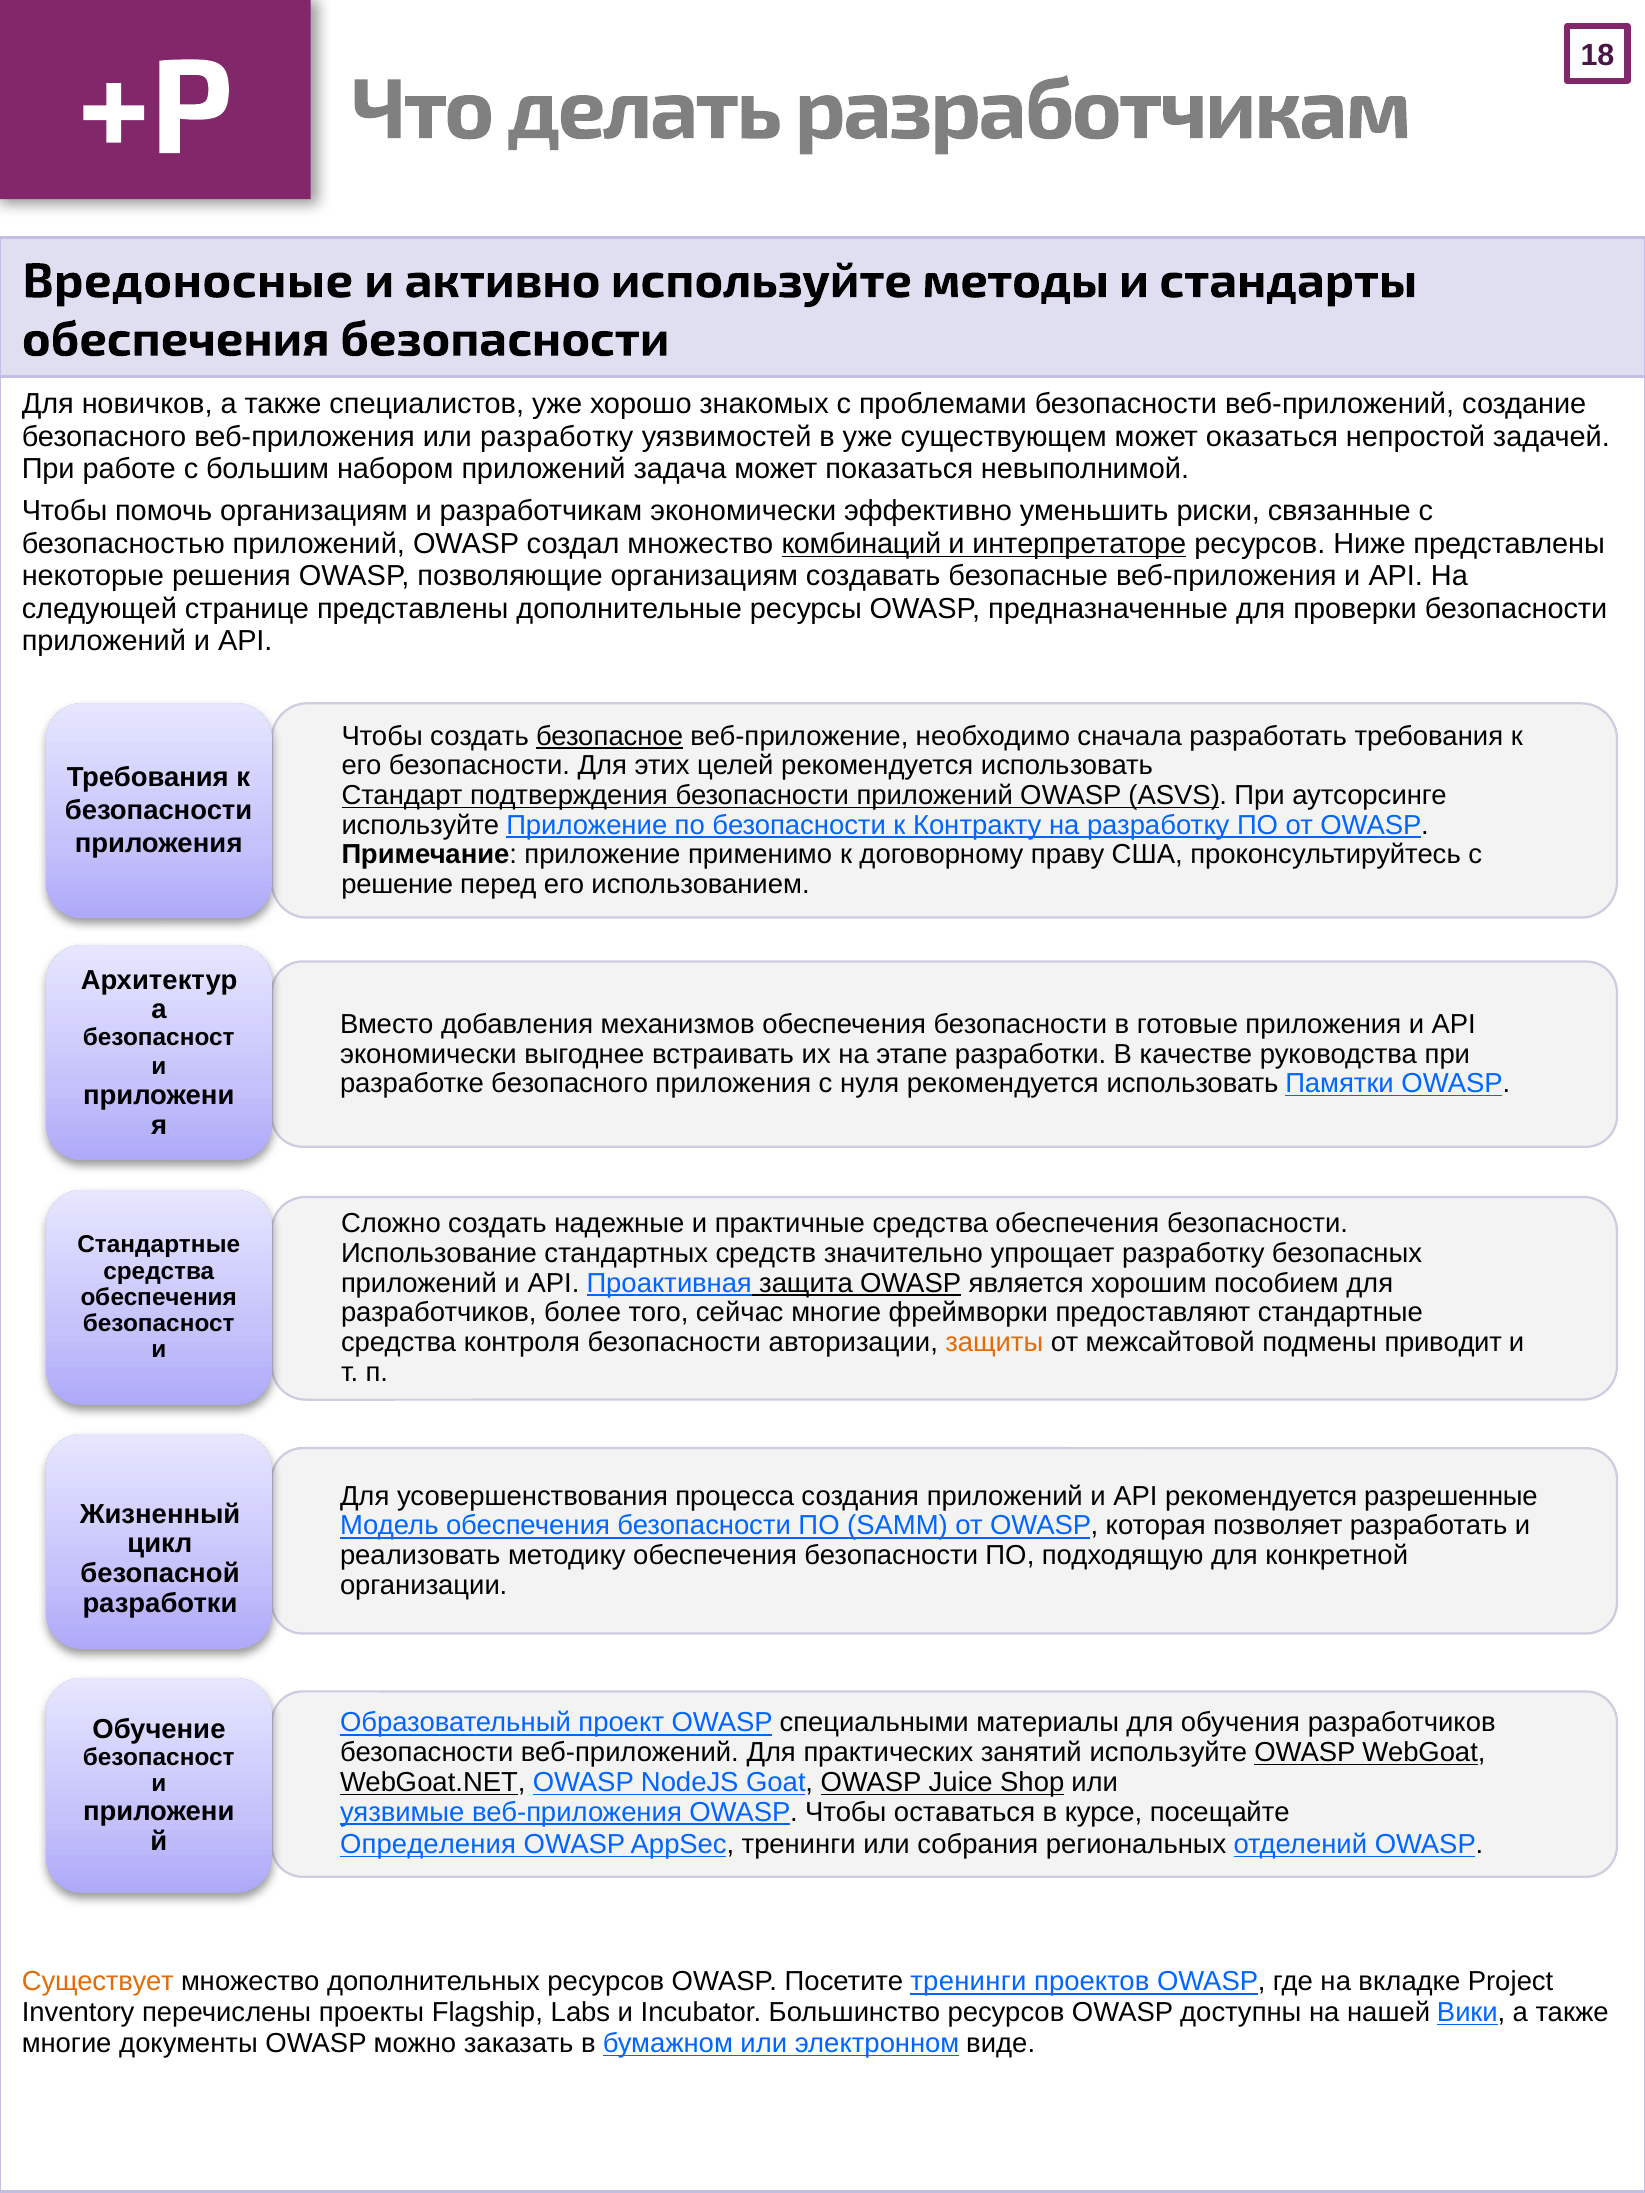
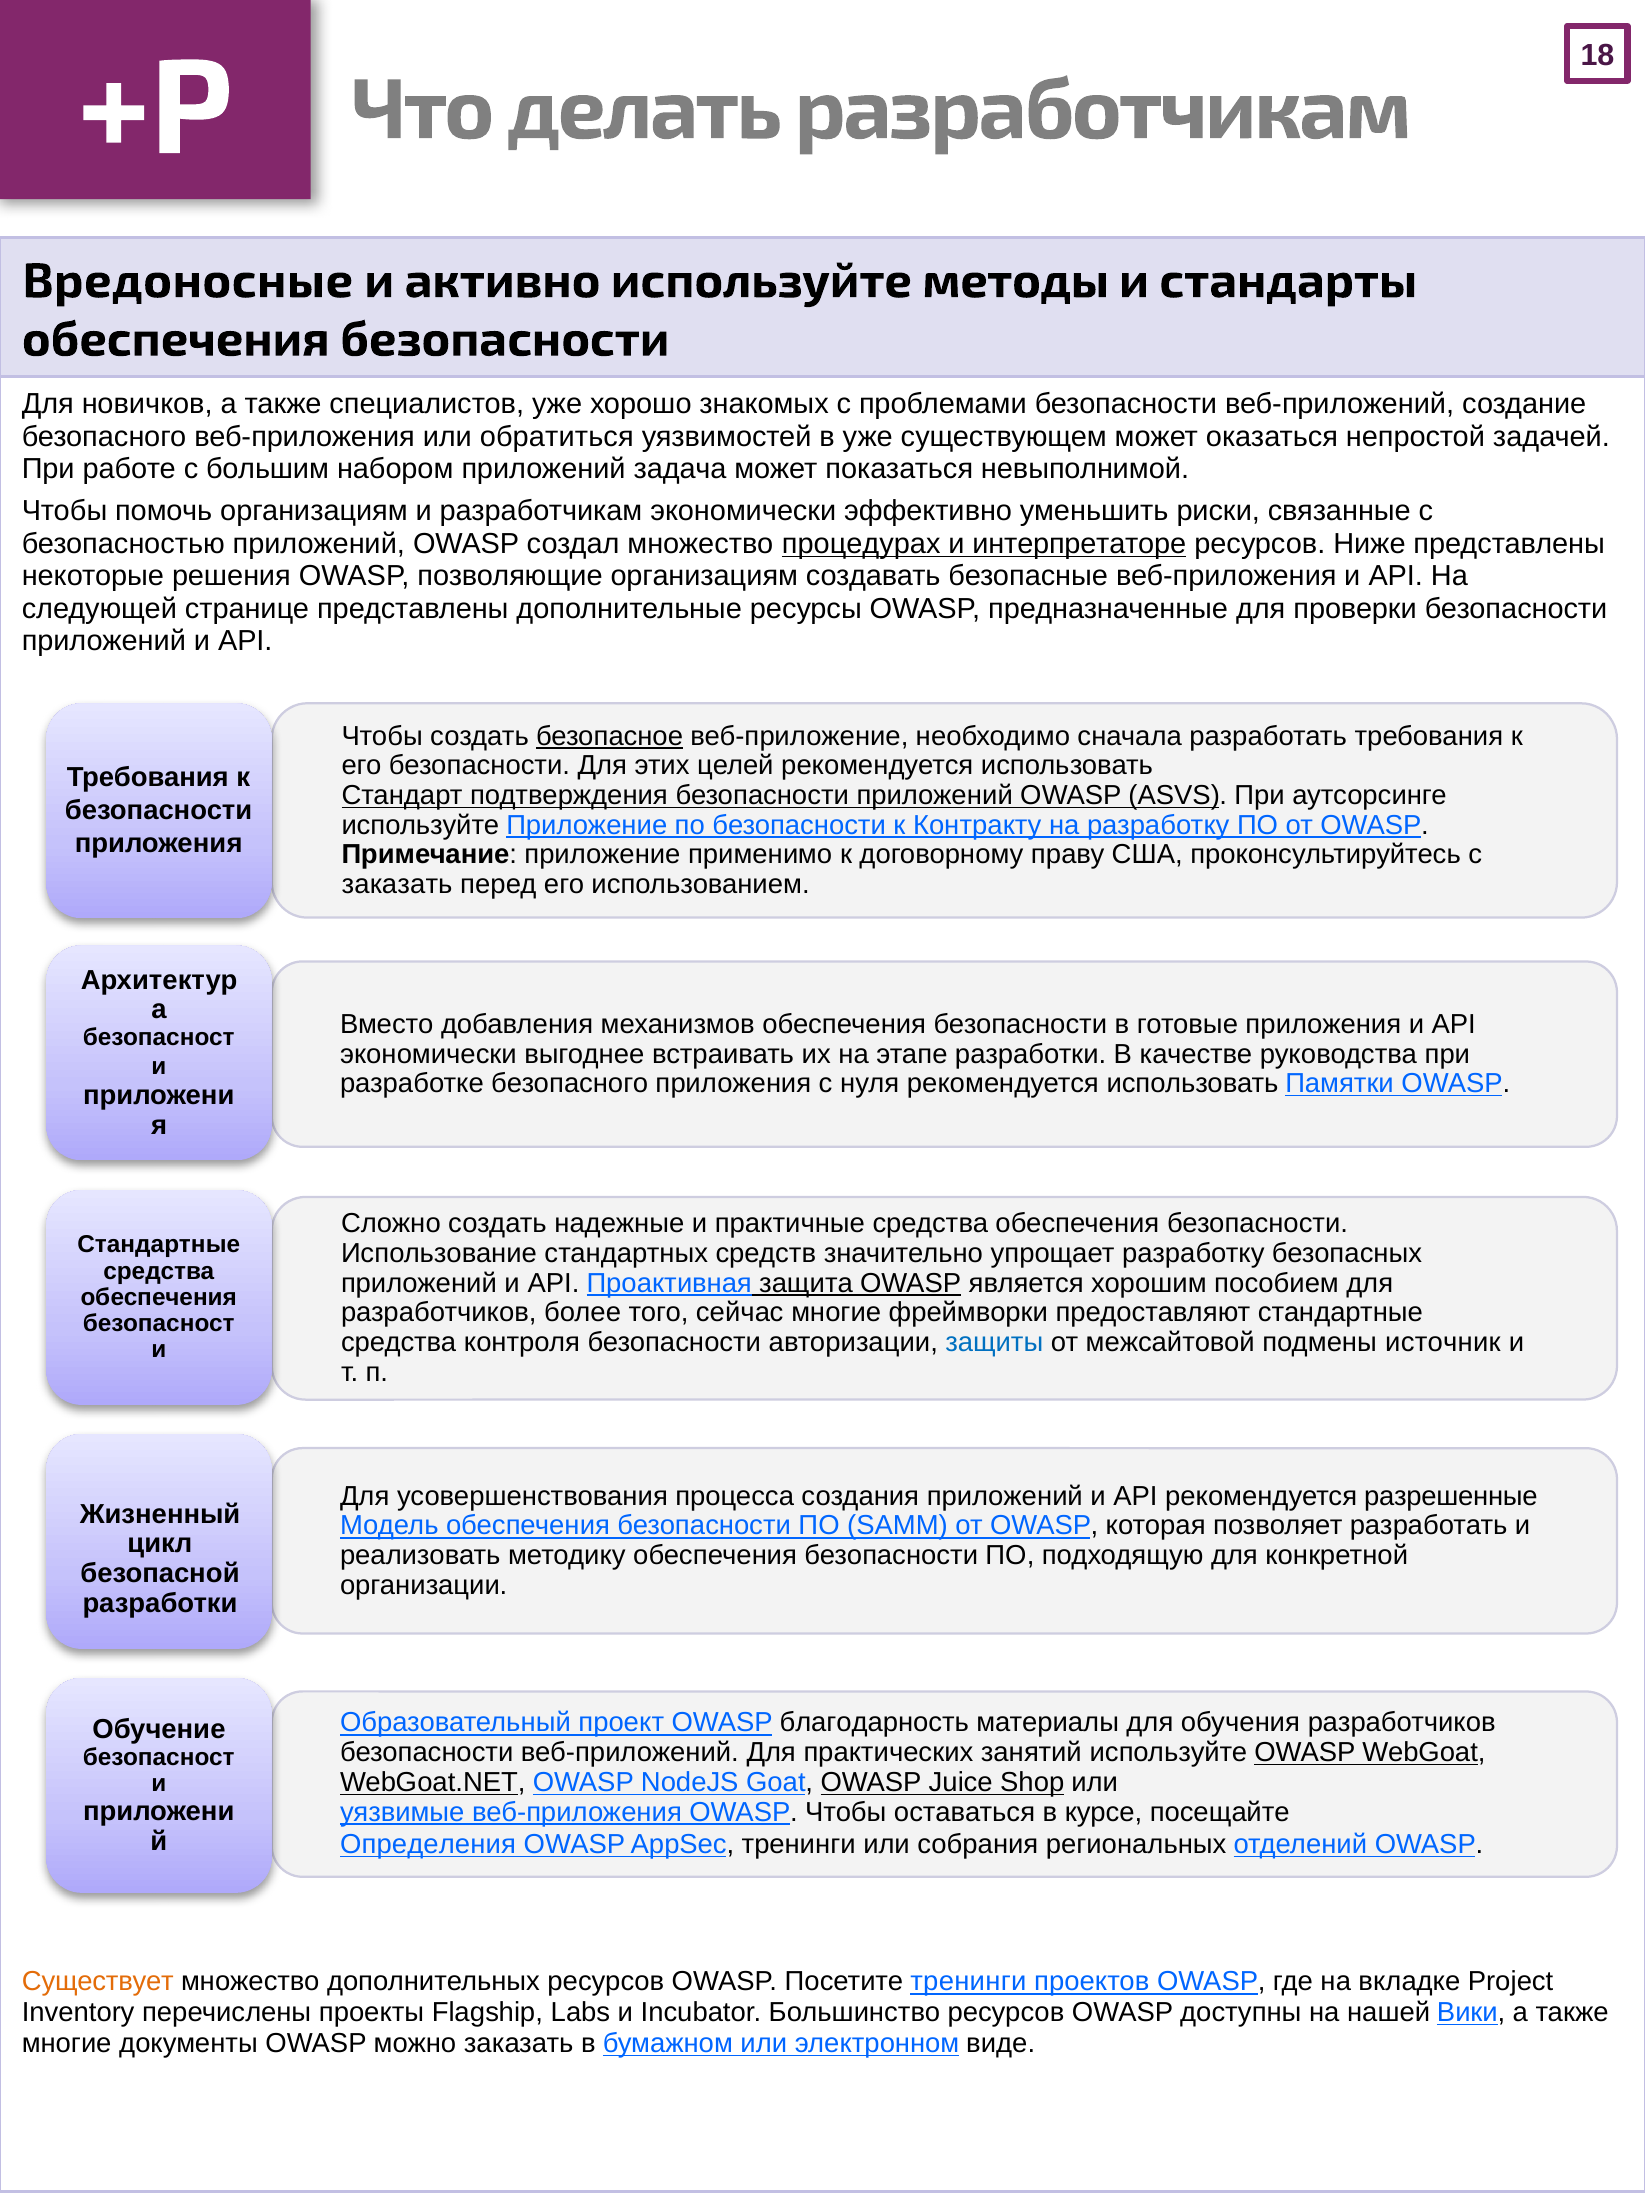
или разработку: разработку -> обратиться (557, 437)
комбинаций: комбинаций -> процедурах (861, 544)
решение: решение -> заказать (397, 885)
защиты colour: orange -> blue (994, 1343)
приводит: приводит -> источник (1443, 1343)
специальными: специальными -> благодарность (874, 1723)
